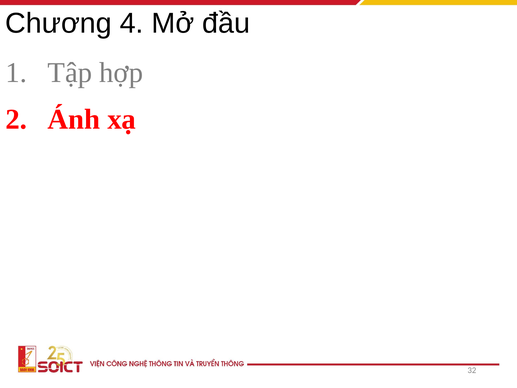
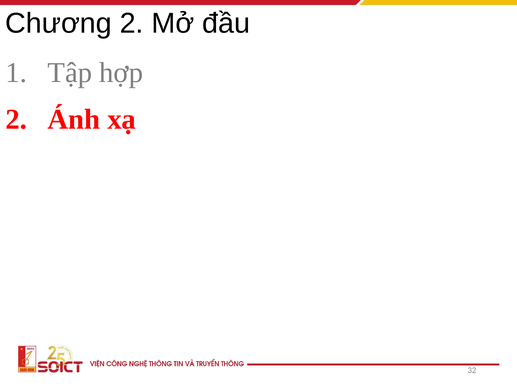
Chương 4: 4 -> 2 (132, 23)
